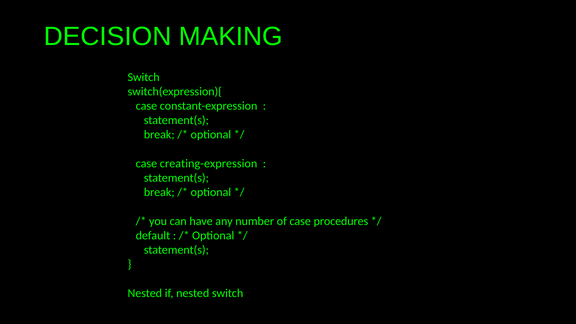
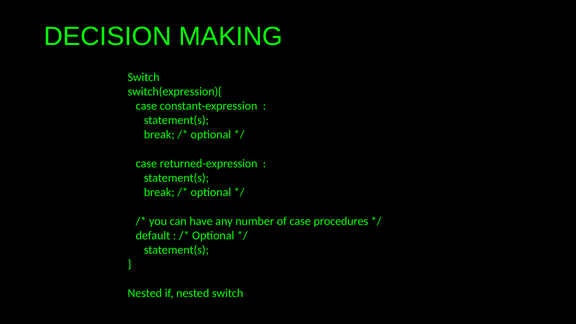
creating-expression: creating-expression -> returned-expression (209, 163)
